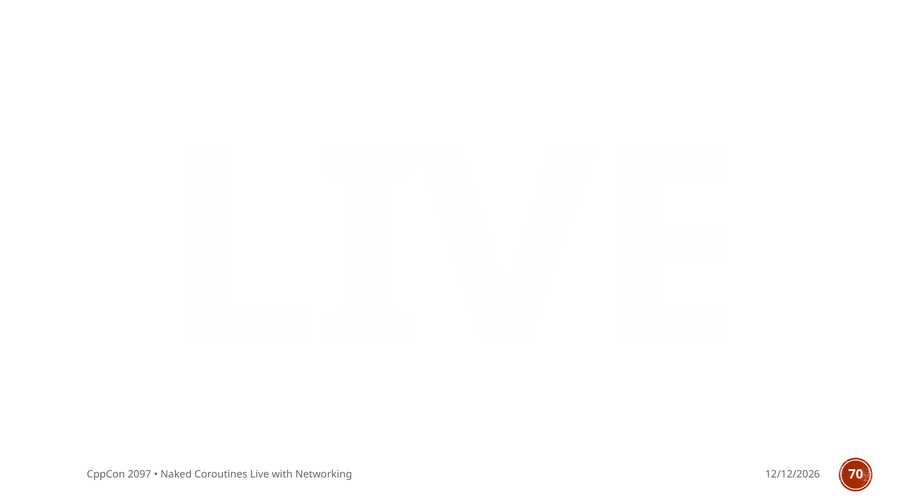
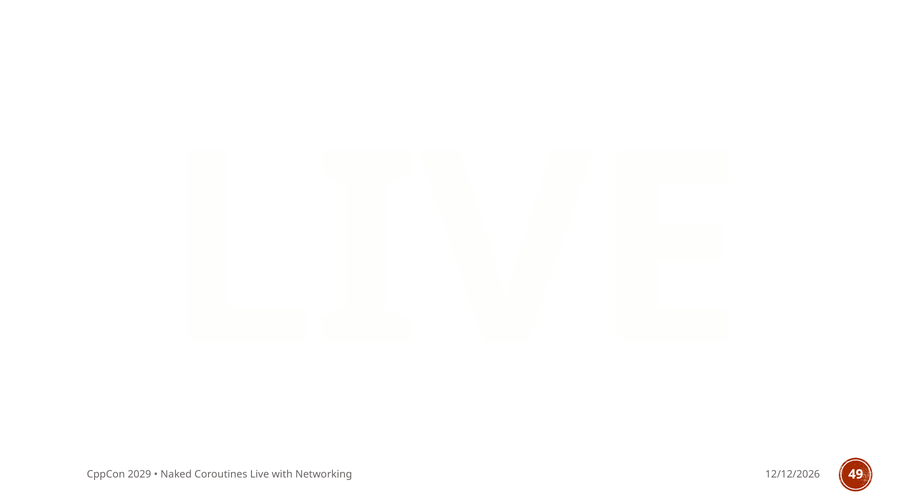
2097: 2097 -> 2029 (139, 475)
70: 70 -> 49 (856, 475)
